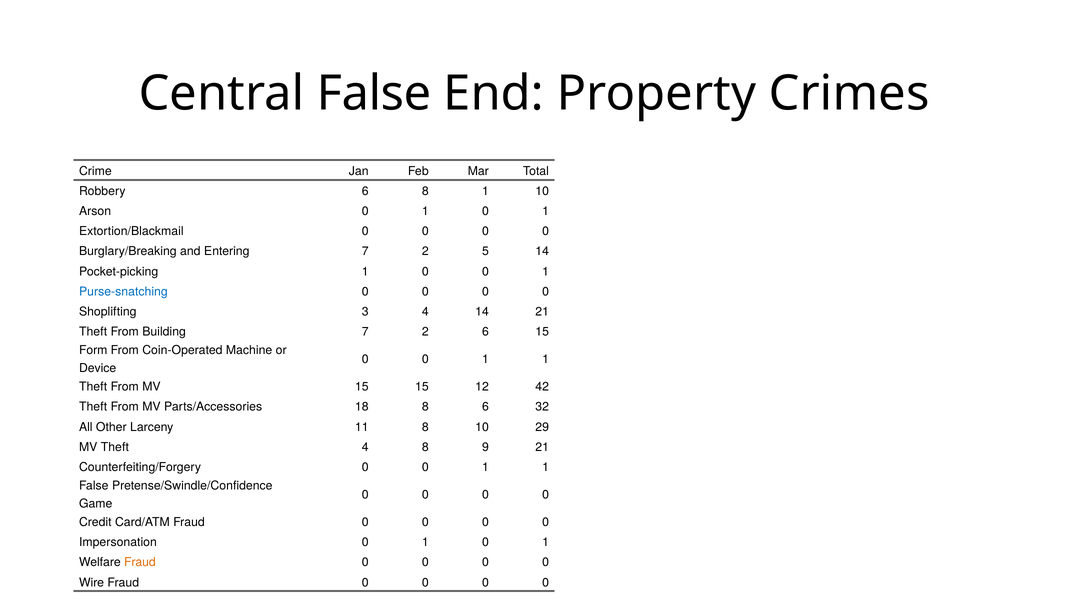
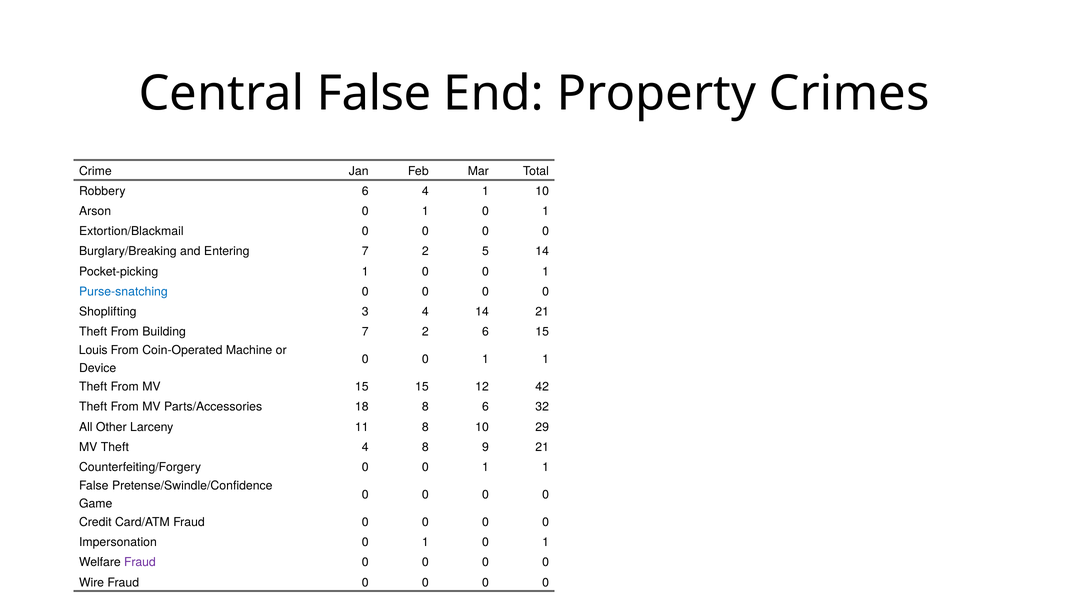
6 8: 8 -> 4 (425, 191)
Form: Form -> Louis (93, 351)
Fraud colour: orange -> purple (140, 563)
